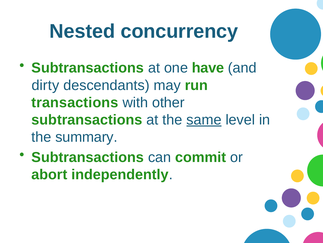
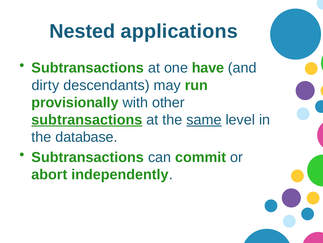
concurrency: concurrency -> applications (179, 31)
transactions: transactions -> provisionally (75, 102)
subtransactions underline: none -> present (87, 119)
summary: summary -> database (86, 137)
